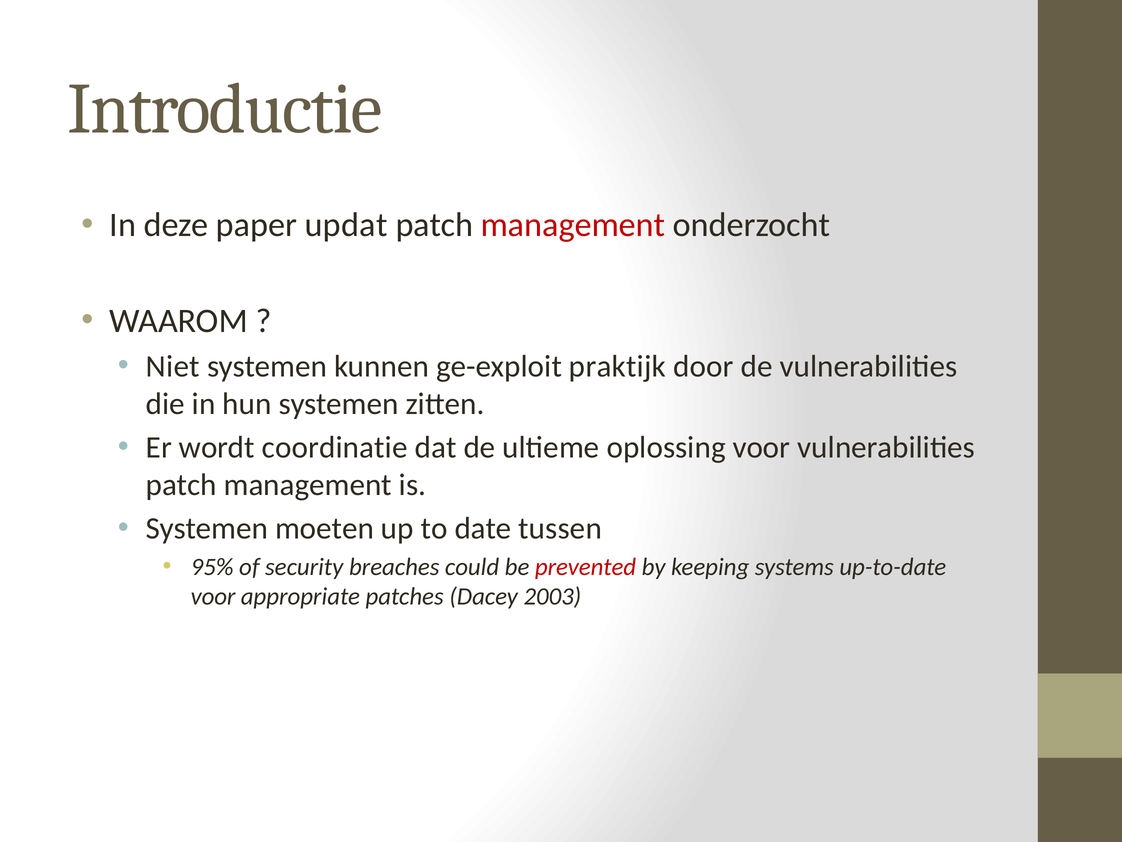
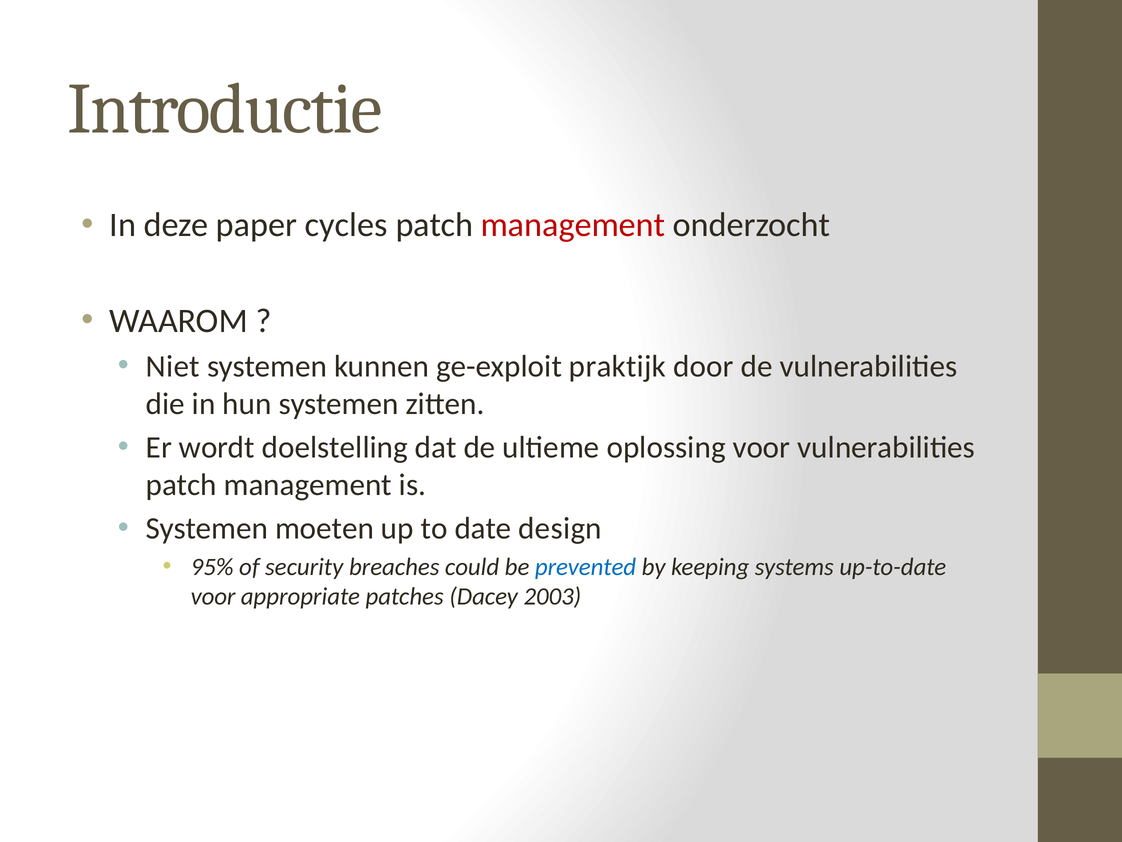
updat: updat -> cycles (346, 225)
coordinatie: coordinatie -> doelstelling (335, 447)
tussen: tussen -> design (560, 528)
prevented colour: red -> blue (586, 567)
